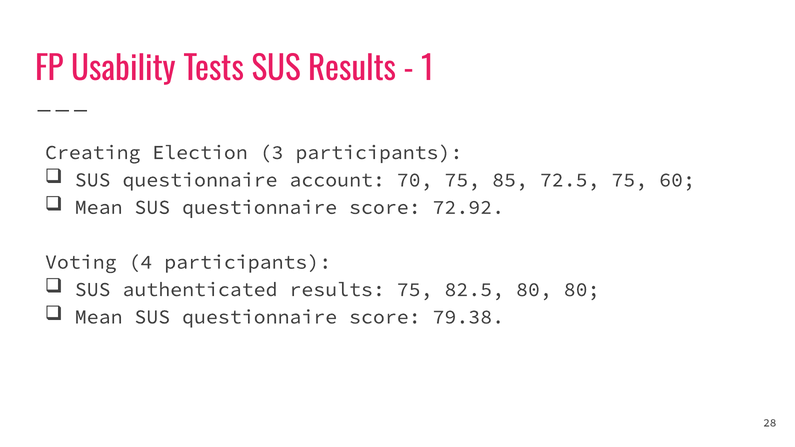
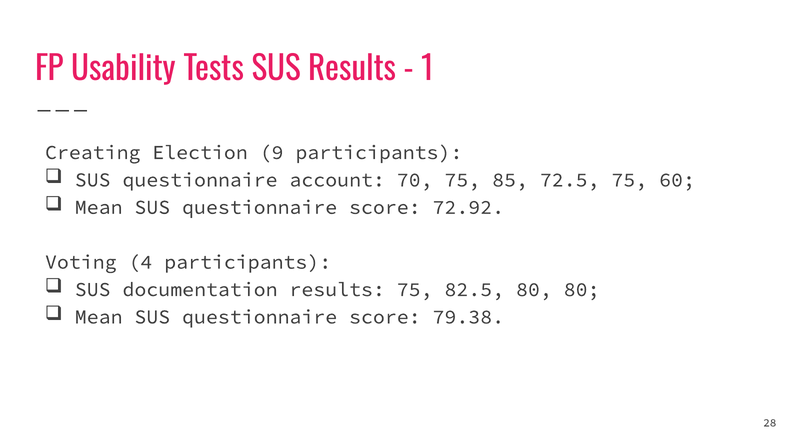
3: 3 -> 9 (272, 153)
authenticated: authenticated -> documentation (200, 290)
